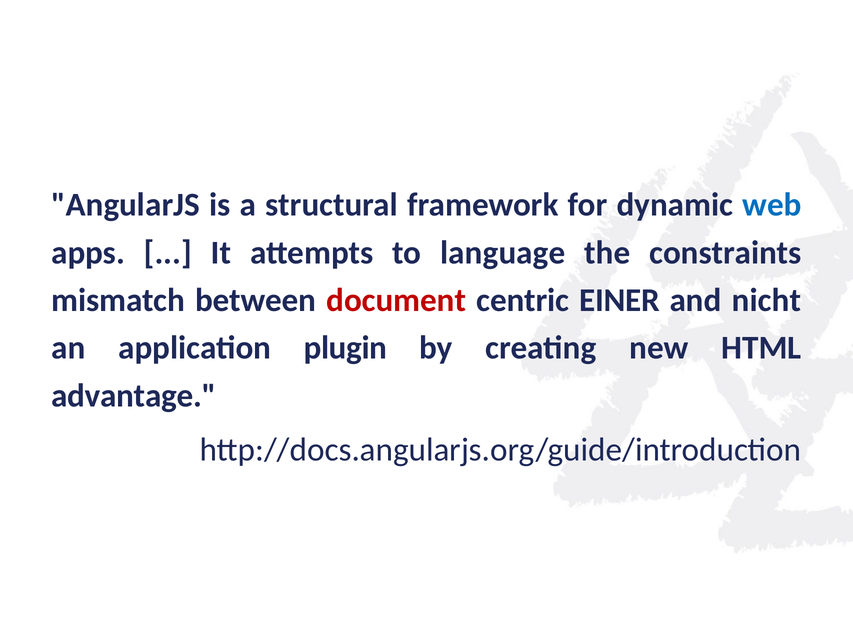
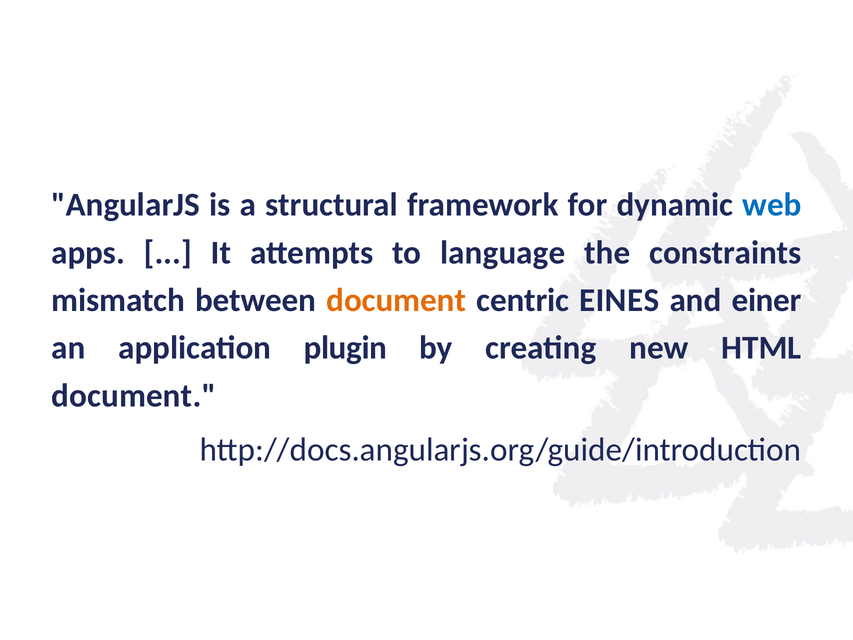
document colour: red -> orange (396, 300)
EINER: EINER -> EINES (619, 300)
nicht: nicht -> einer (767, 300)
advantage: advantage -> document (134, 395)
